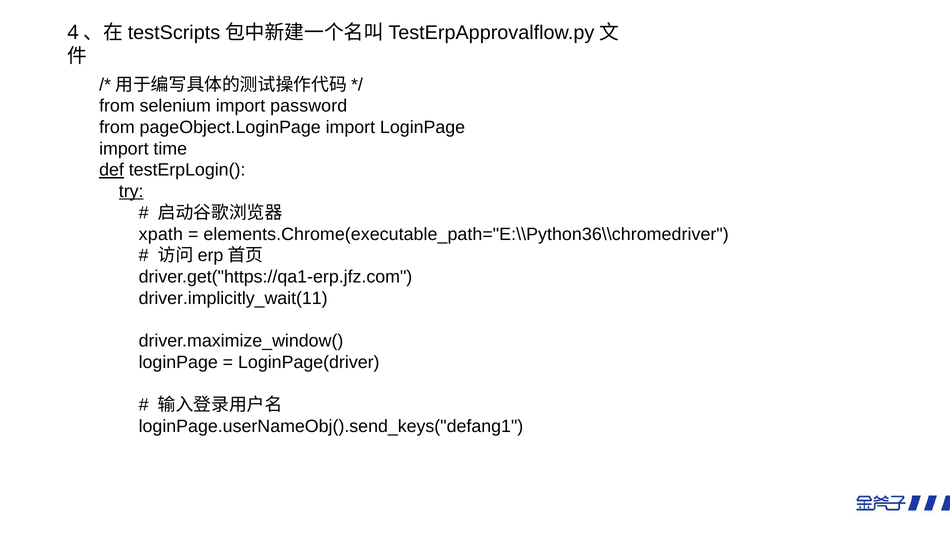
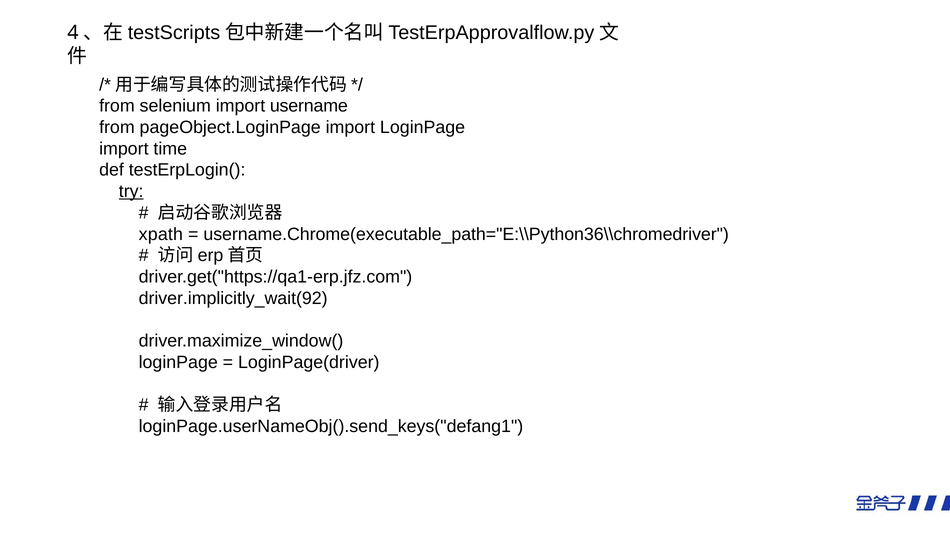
password: password -> username (309, 106)
def underline: present -> none (111, 170)
elements.Chrome(executable_path="E:\\Python36\\chromedriver: elements.Chrome(executable_path="E:\\Python36\\chromedriver -> username.Chrome(executable_path="E:\\Python36\\chromedriver (466, 234)
driver.implicitly_wait(11: driver.implicitly_wait(11 -> driver.implicitly_wait(92 (233, 298)
